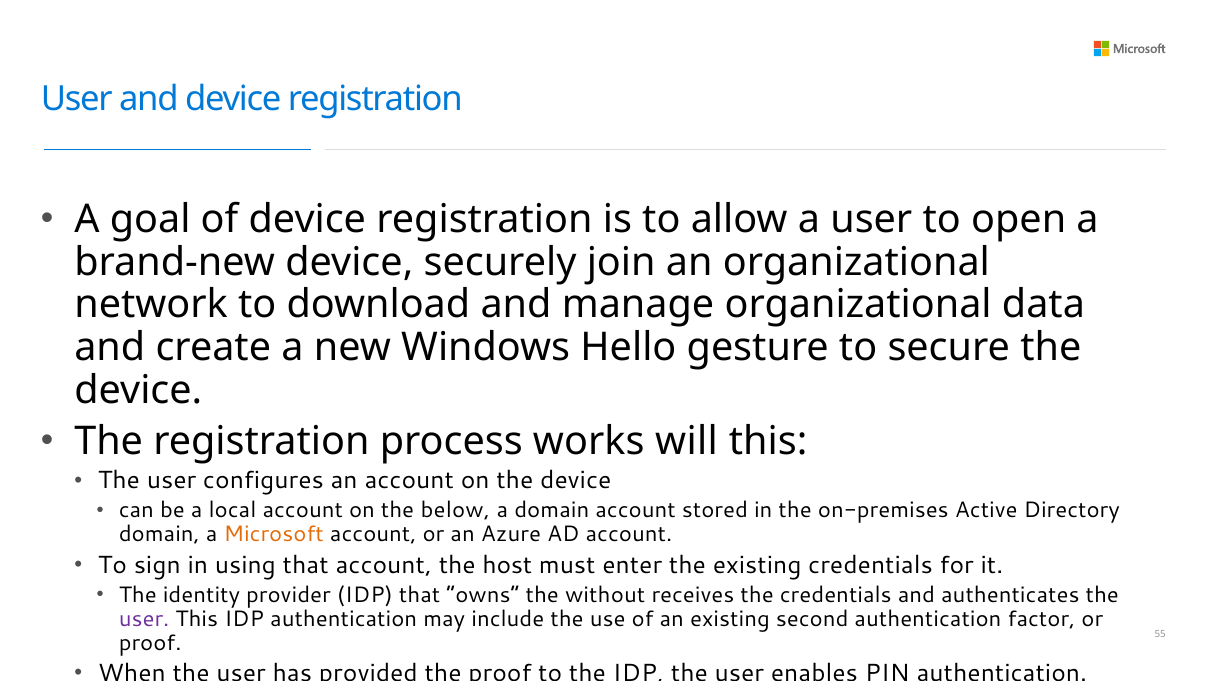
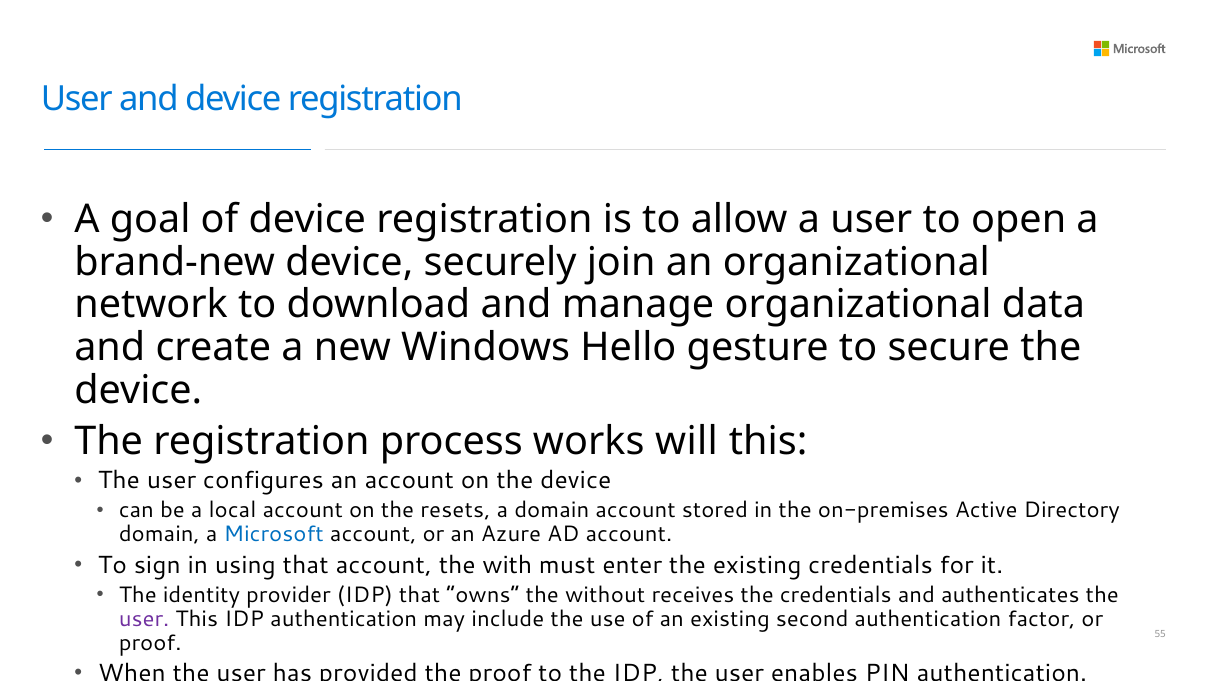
below: below -> resets (455, 510)
Microsoft colour: orange -> blue (274, 534)
the host: host -> with (507, 565)
